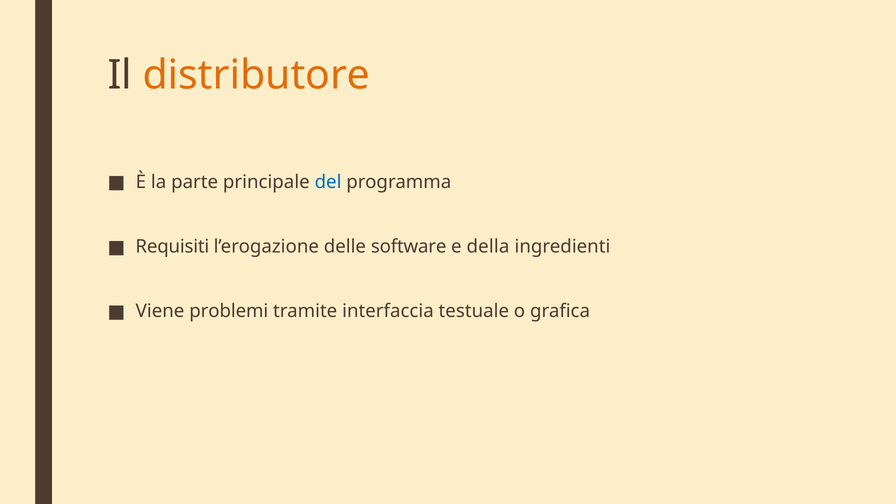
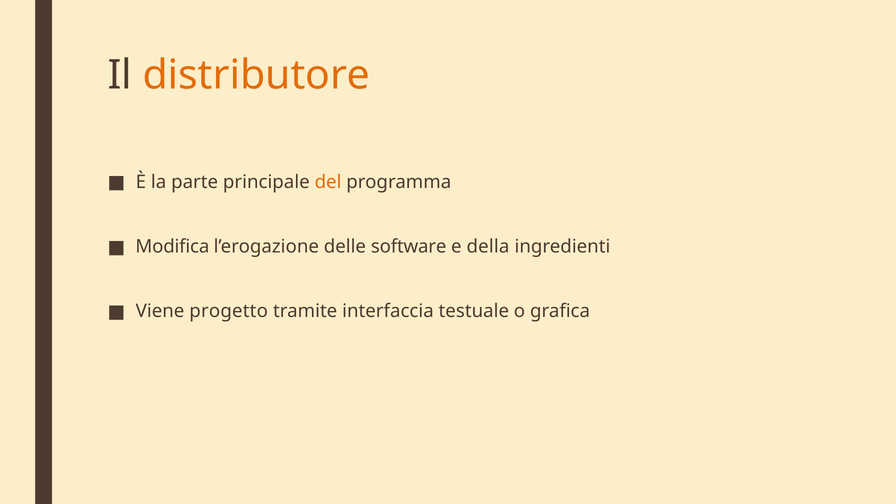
del colour: blue -> orange (328, 182)
Requisiti: Requisiti -> Modifica (172, 247)
problemi: problemi -> progetto (229, 311)
